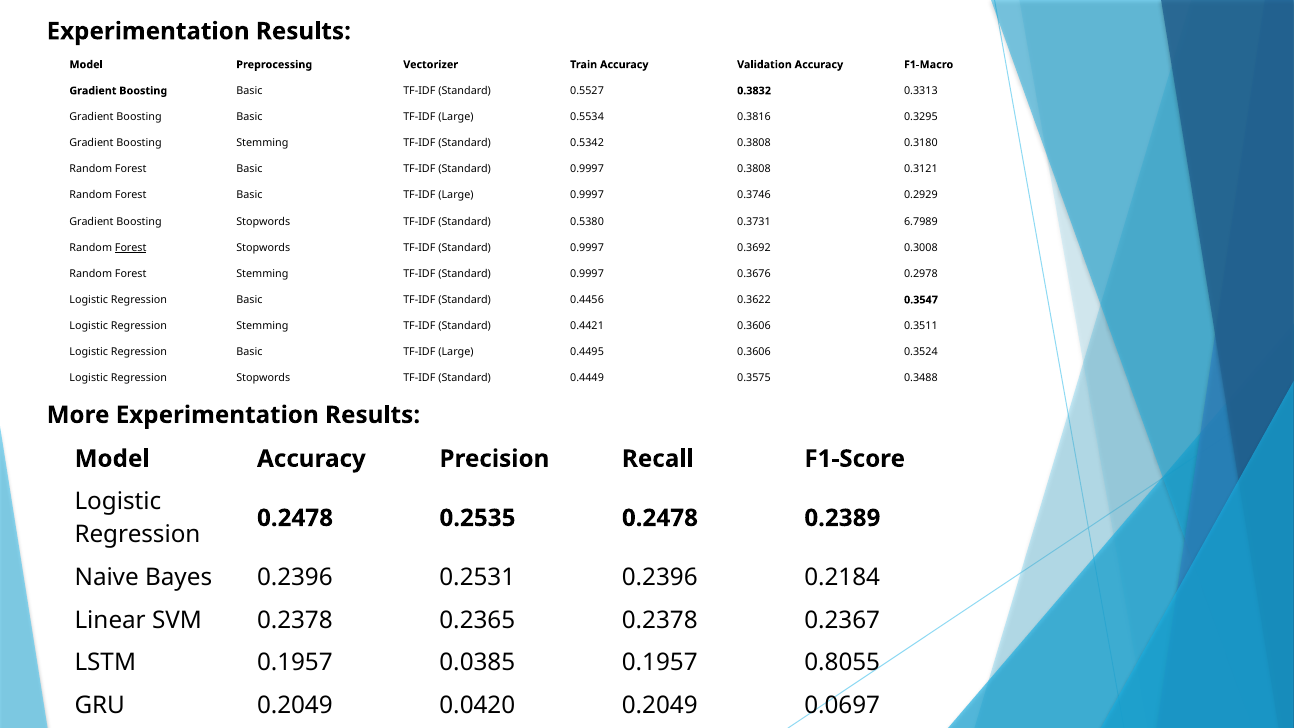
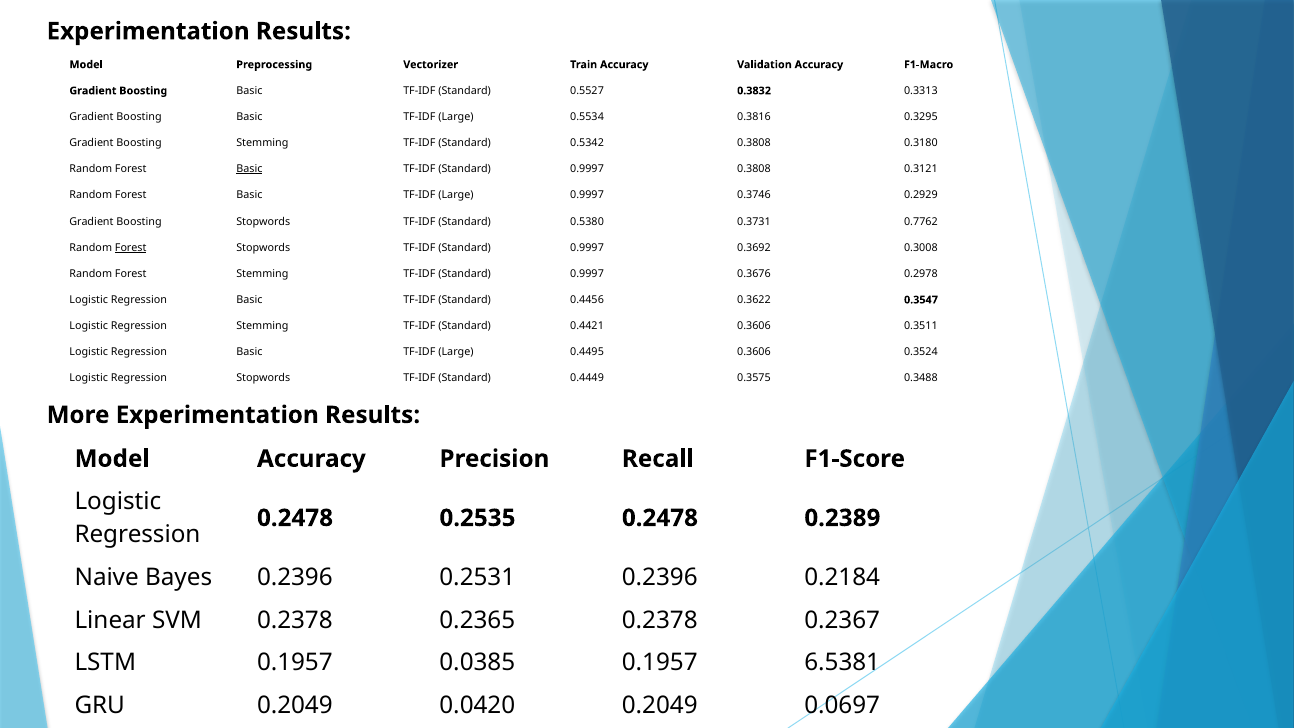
Basic underline: none -> present (249, 169)
6.7989: 6.7989 -> 0.7762 (921, 221)
0.8055: 0.8055 -> 6.5381 (842, 663)
